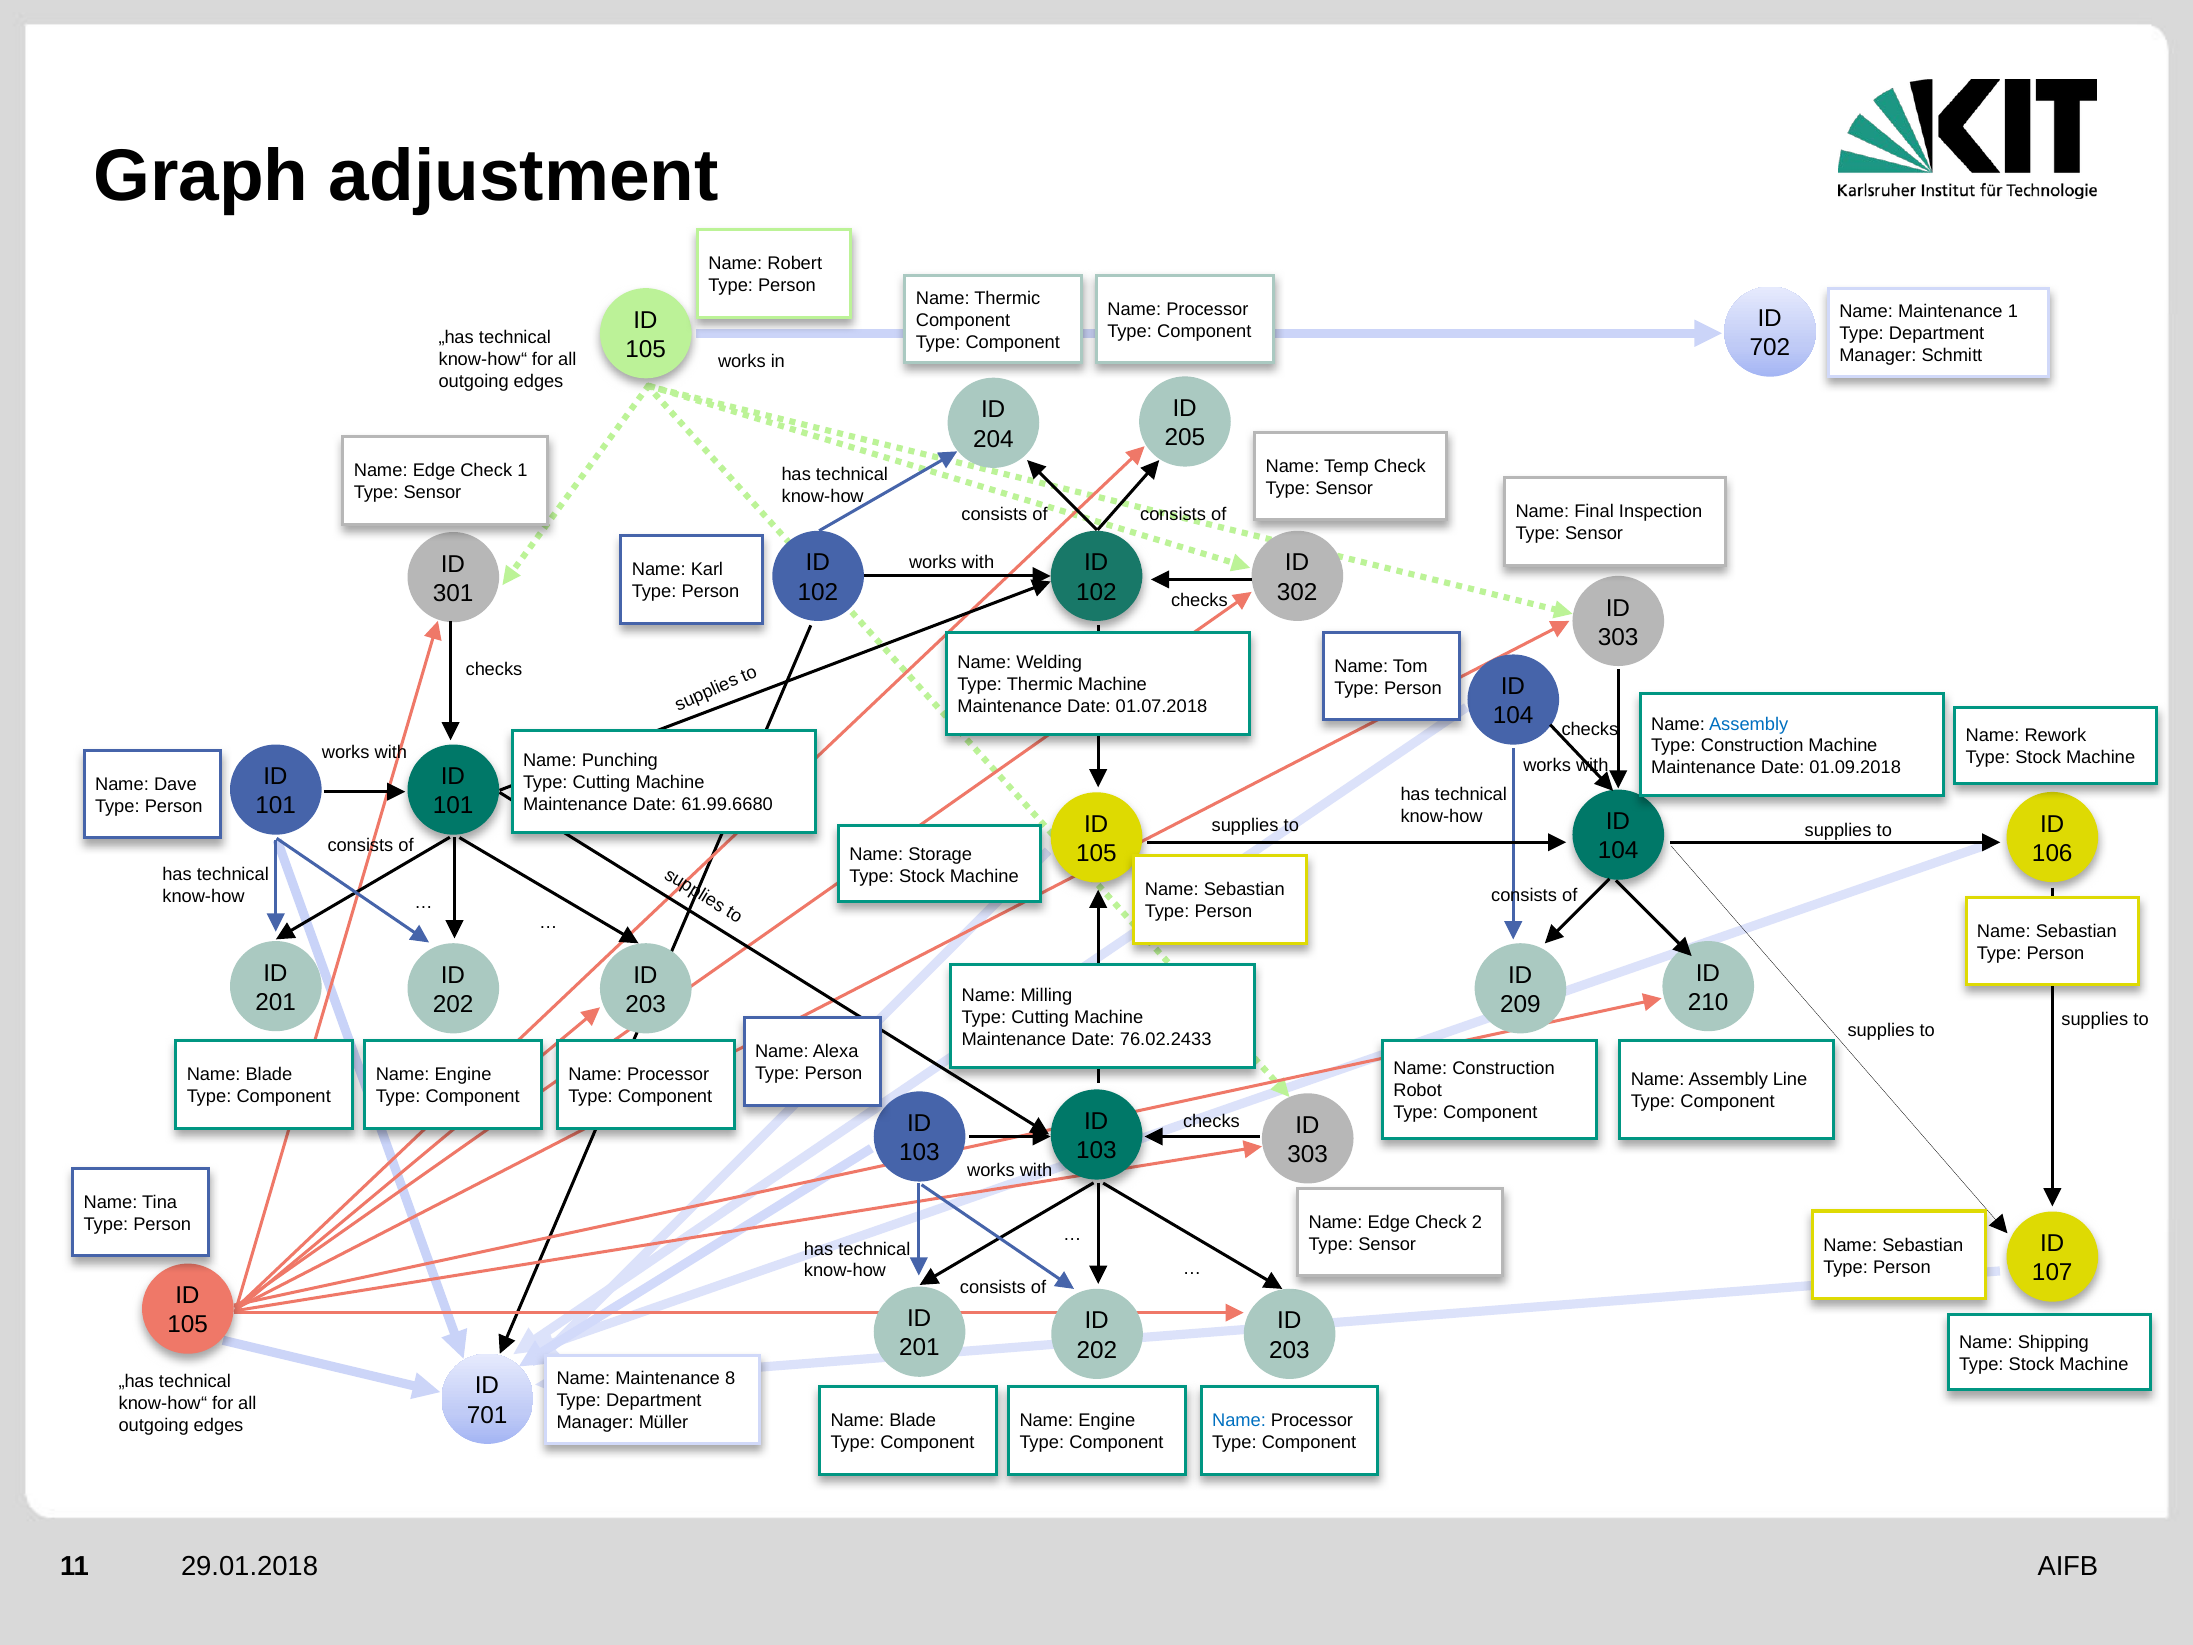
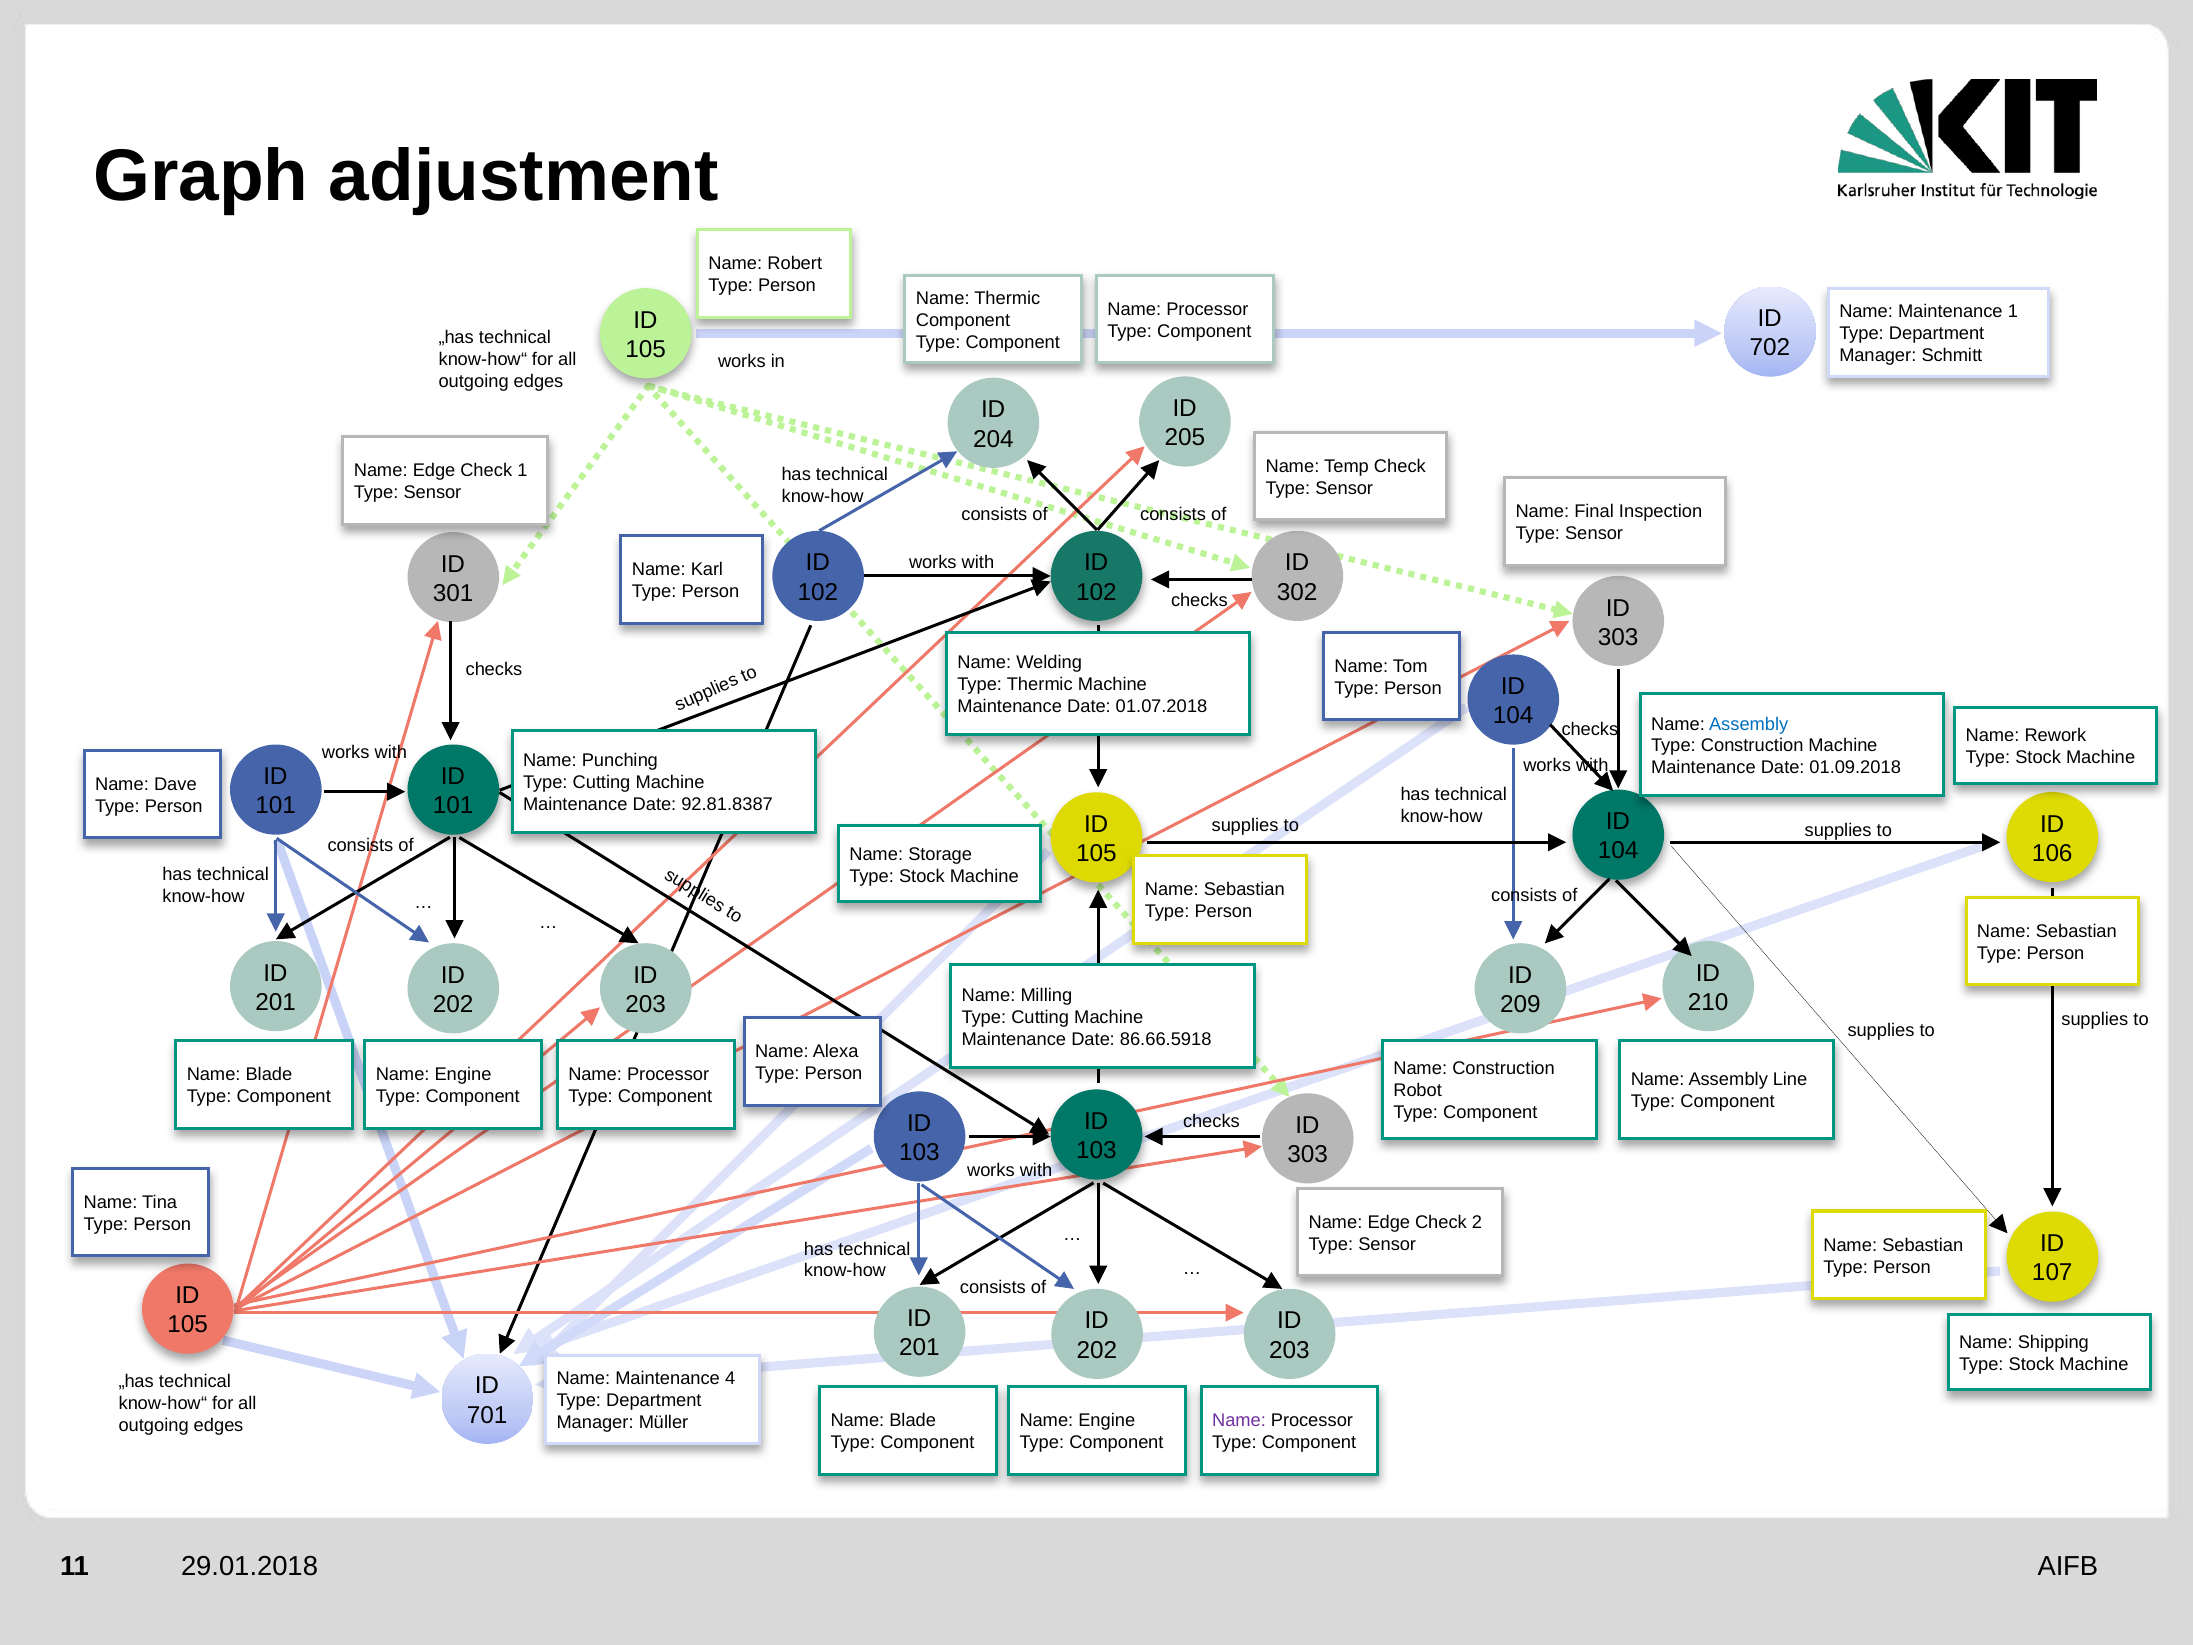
61.99.6680: 61.99.6680 -> 92.81.8387 (727, 805)
76.02.2433: 76.02.2433 -> 86.66.5918 (1166, 1039)
8: 8 -> 4 (730, 1379)
Name colour: blue -> purple (1239, 1420)
